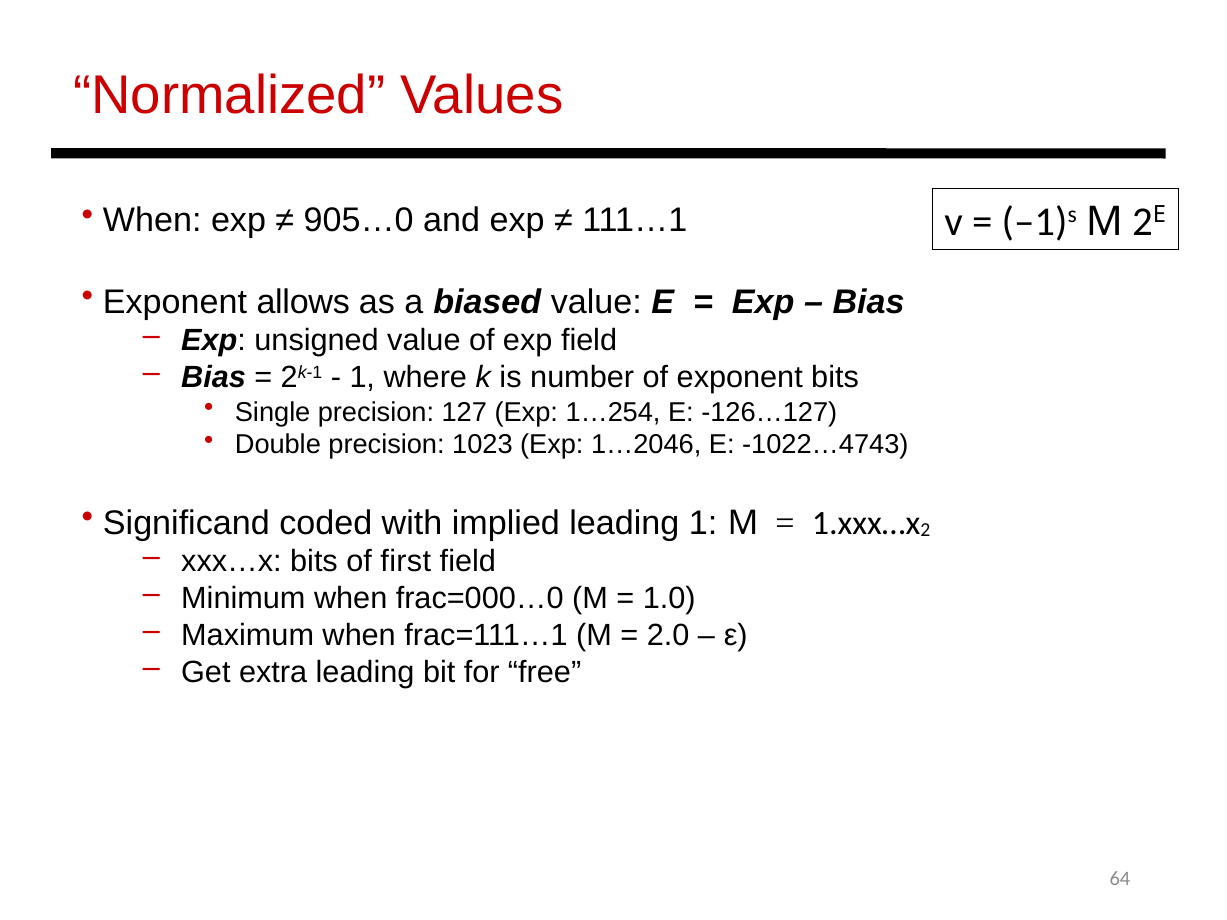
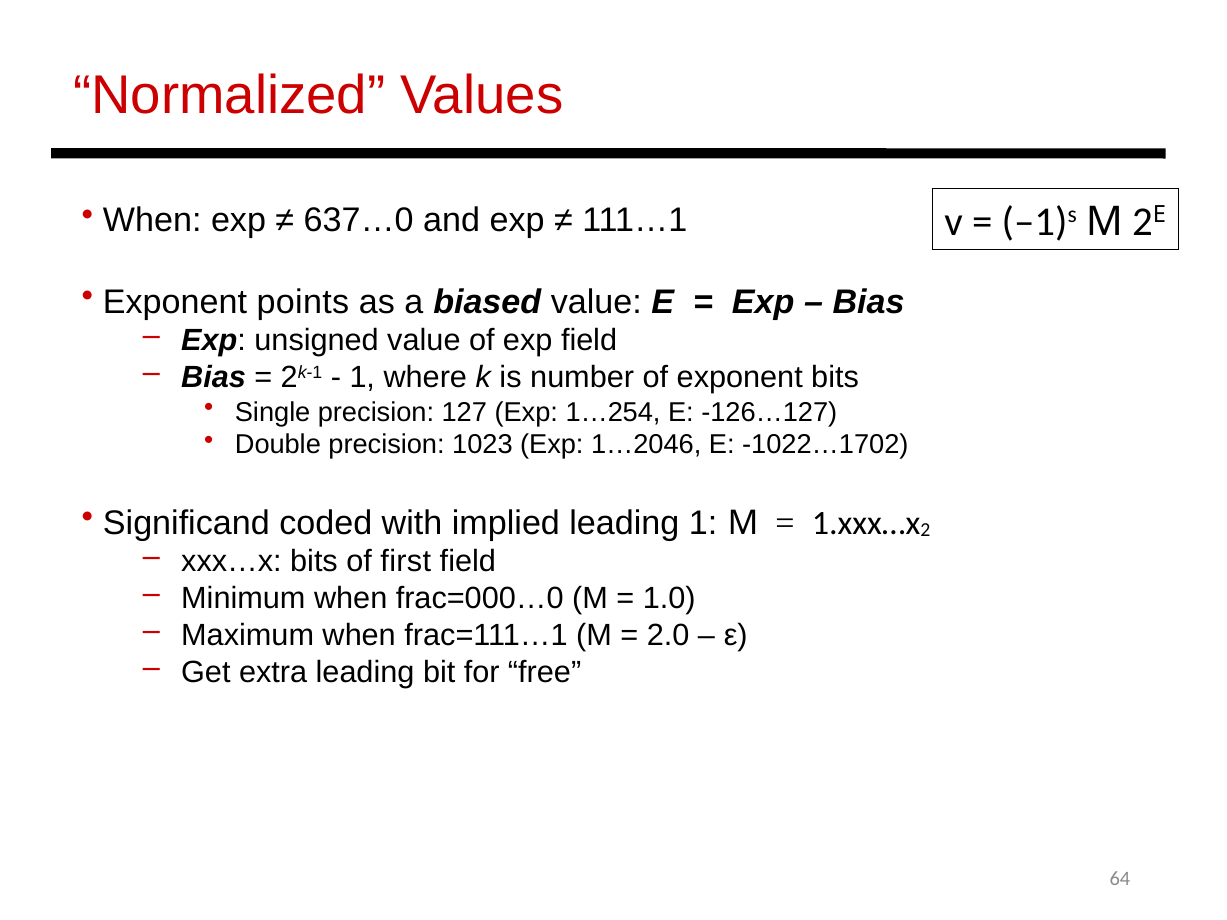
905…0: 905…0 -> 637…0 (359, 220)
allows: allows -> points (303, 302)
-1022…4743: -1022…4743 -> -1022…1702 (825, 445)
